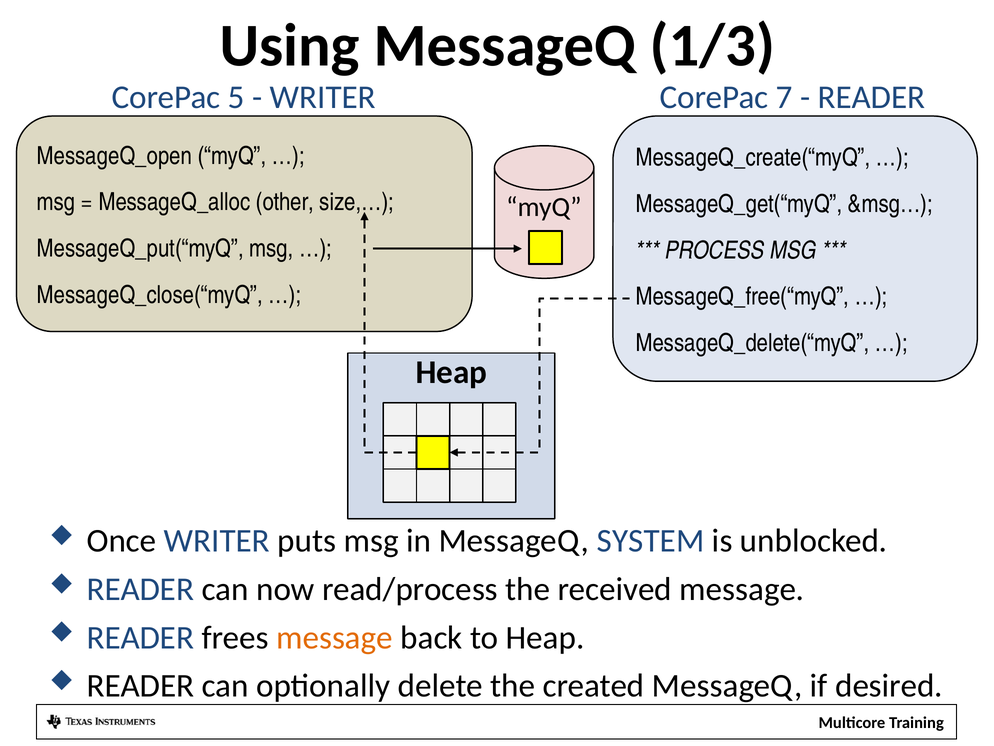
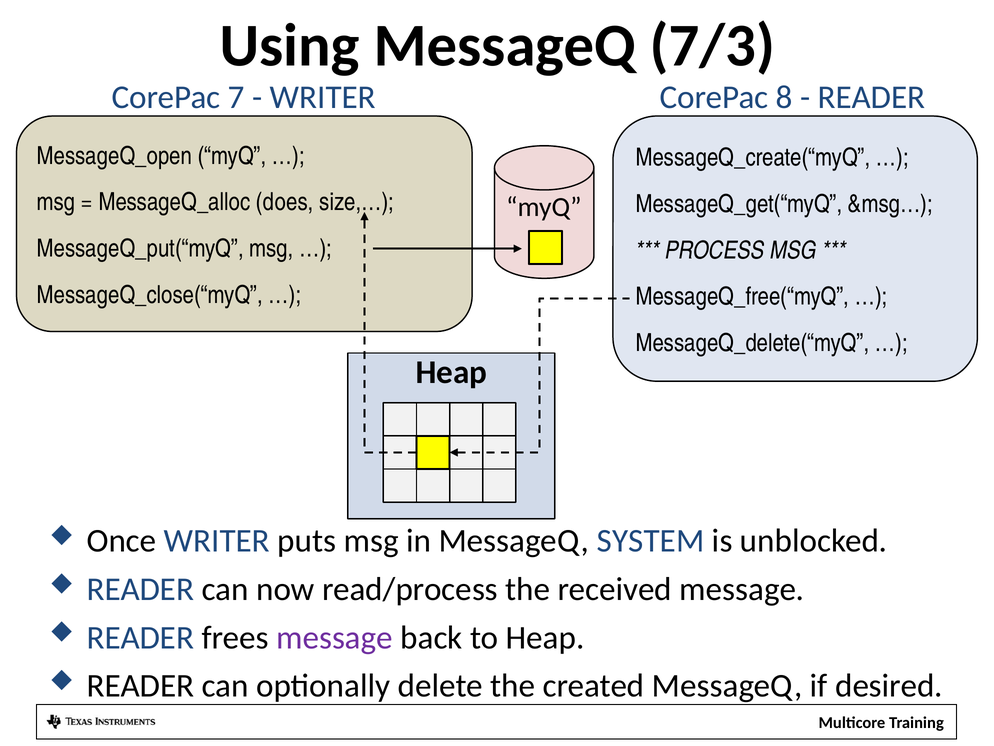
1/3: 1/3 -> 7/3 (712, 46)
5: 5 -> 7 (236, 97)
7: 7 -> 8 (784, 97)
other: other -> does (285, 202)
message colour: orange -> purple (335, 637)
